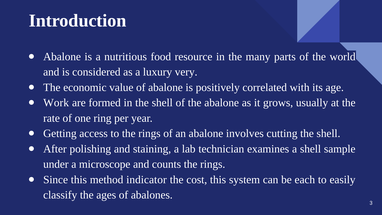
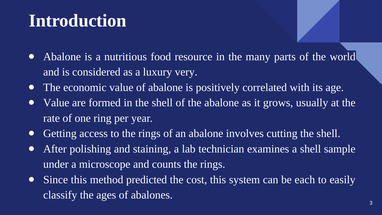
Work: Work -> Value (56, 103)
indicator: indicator -> predicted (147, 180)
